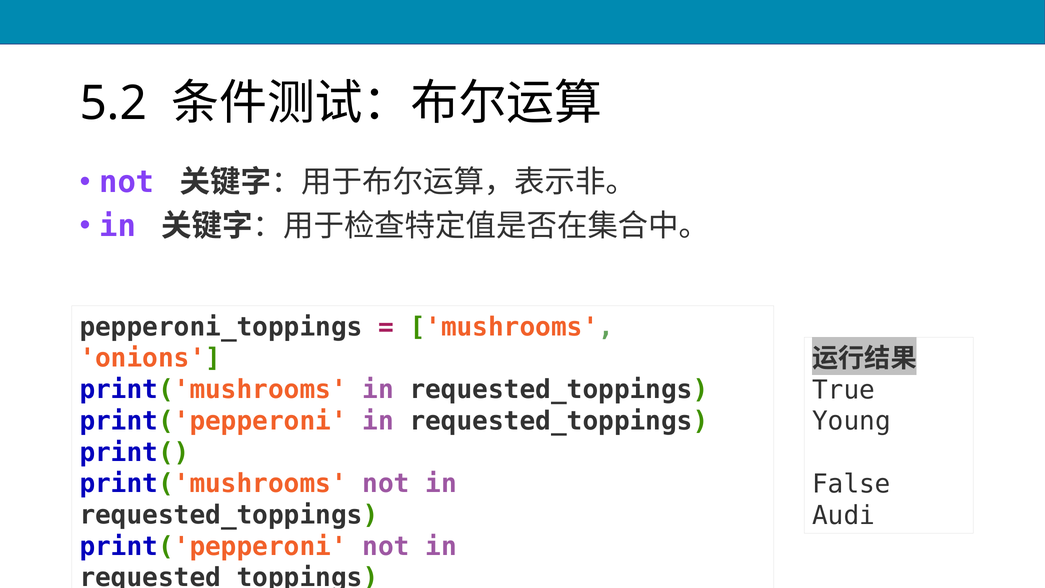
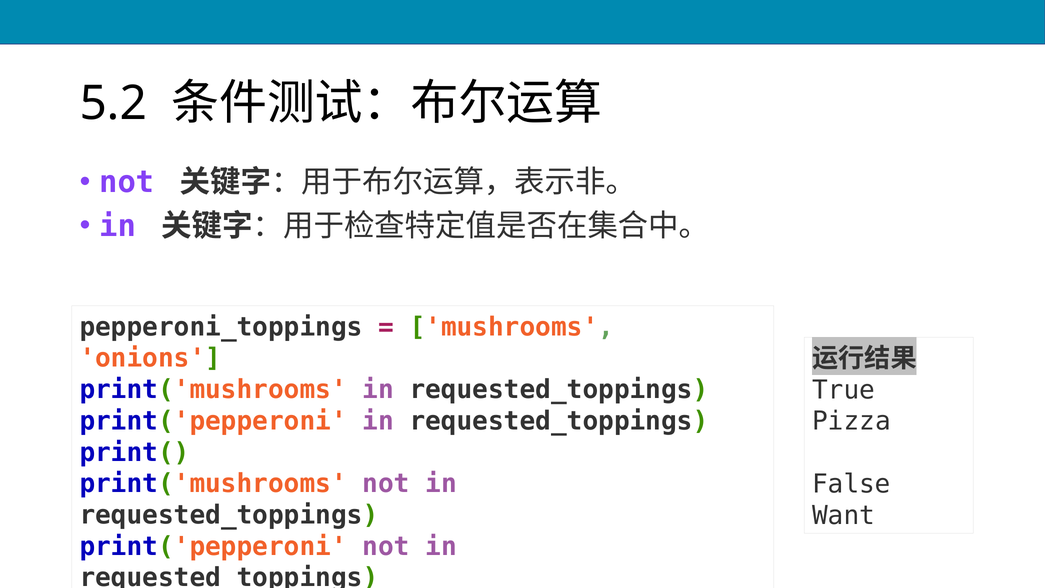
Young: Young -> Pizza (851, 421)
Audi: Audi -> Want (844, 515)
